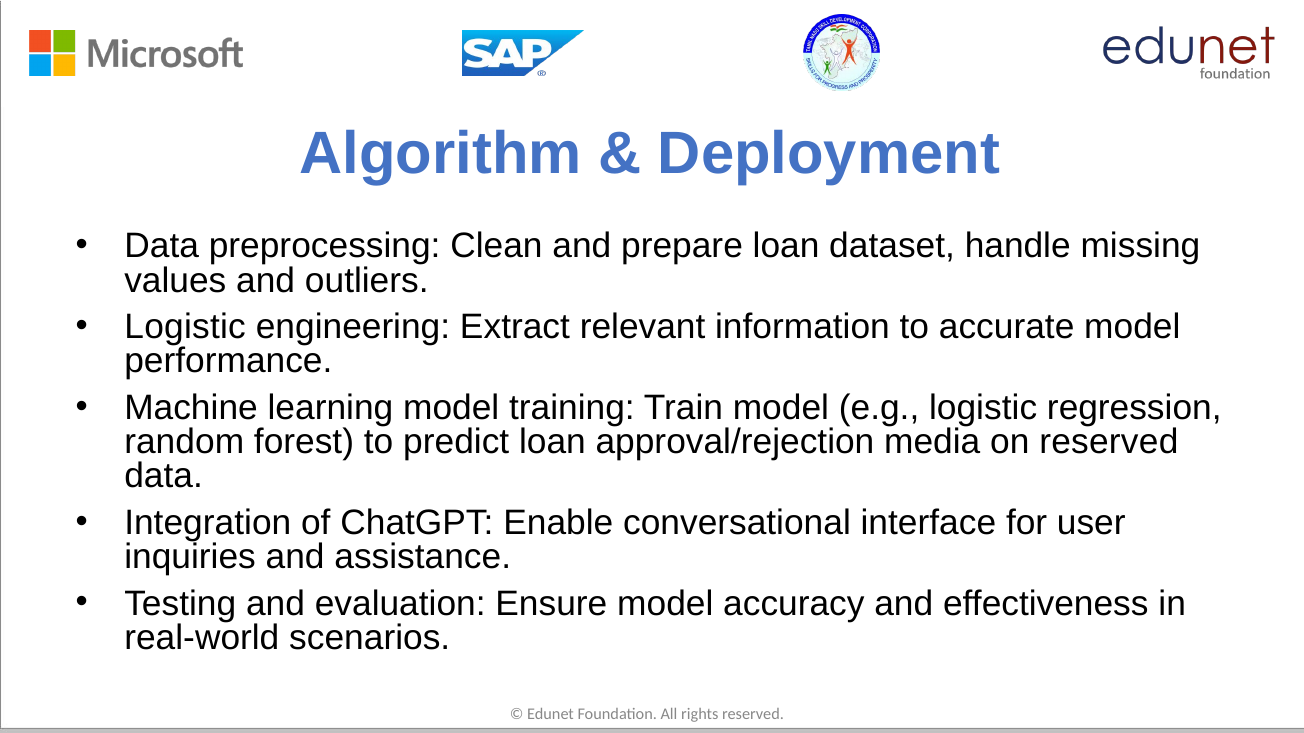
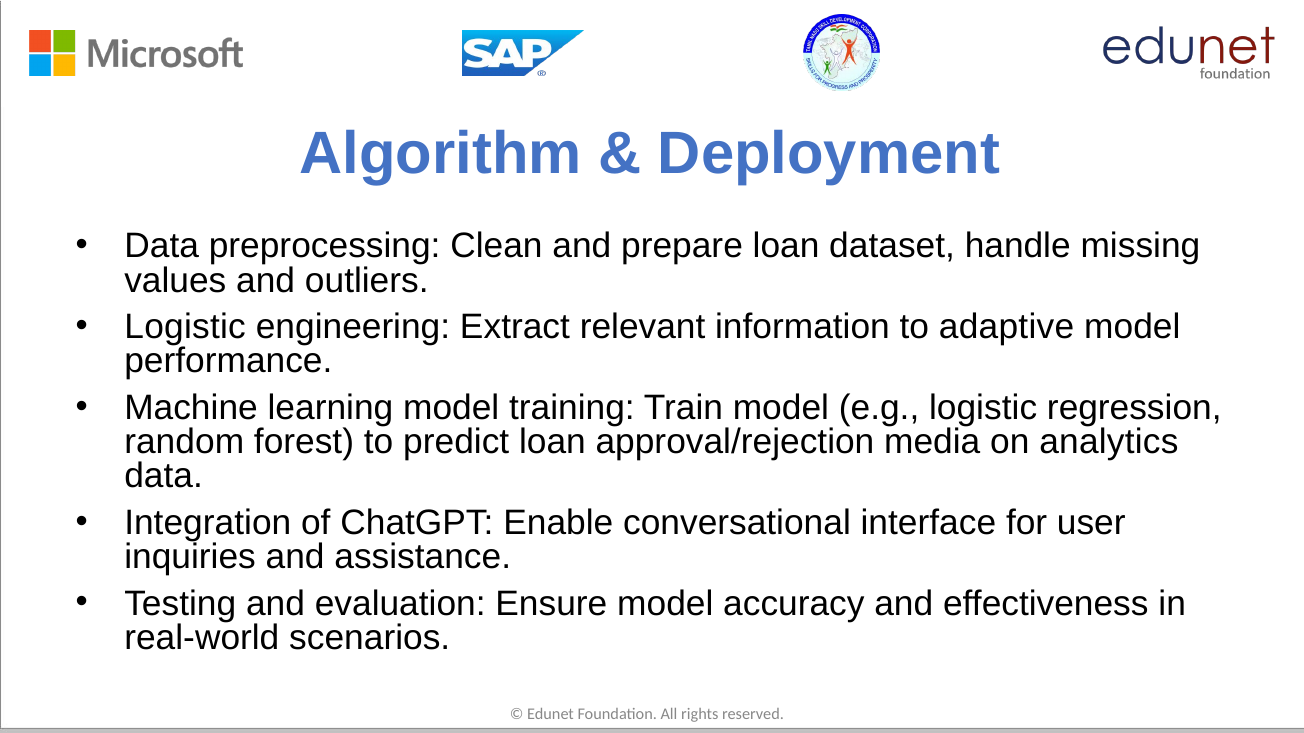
accurate: accurate -> adaptive (1007, 327)
on reserved: reserved -> analytics (1109, 442)
